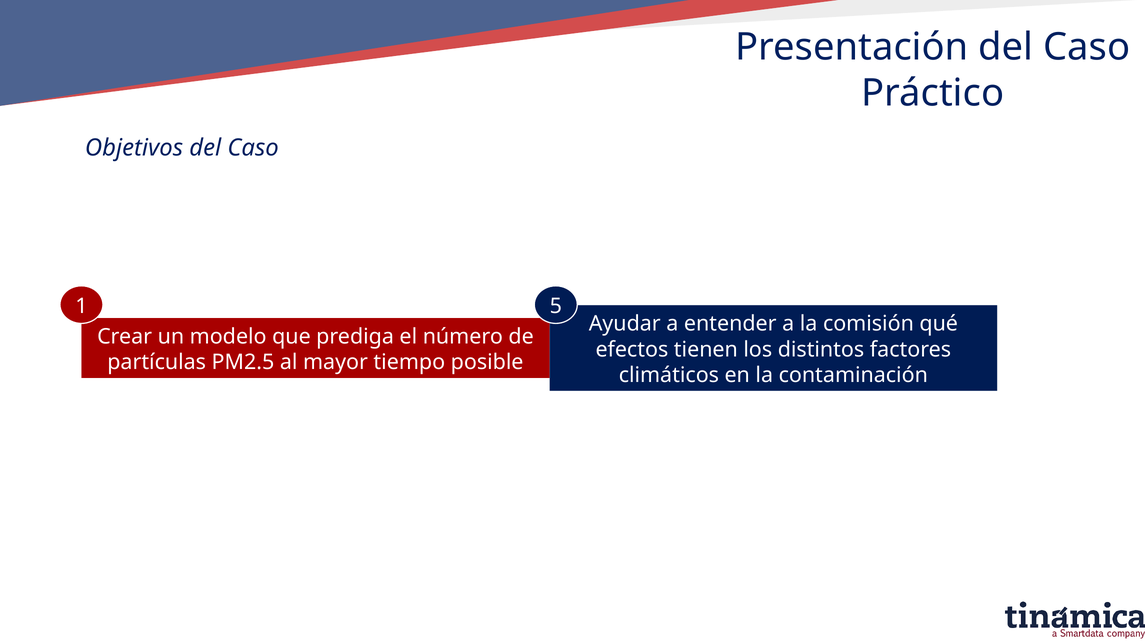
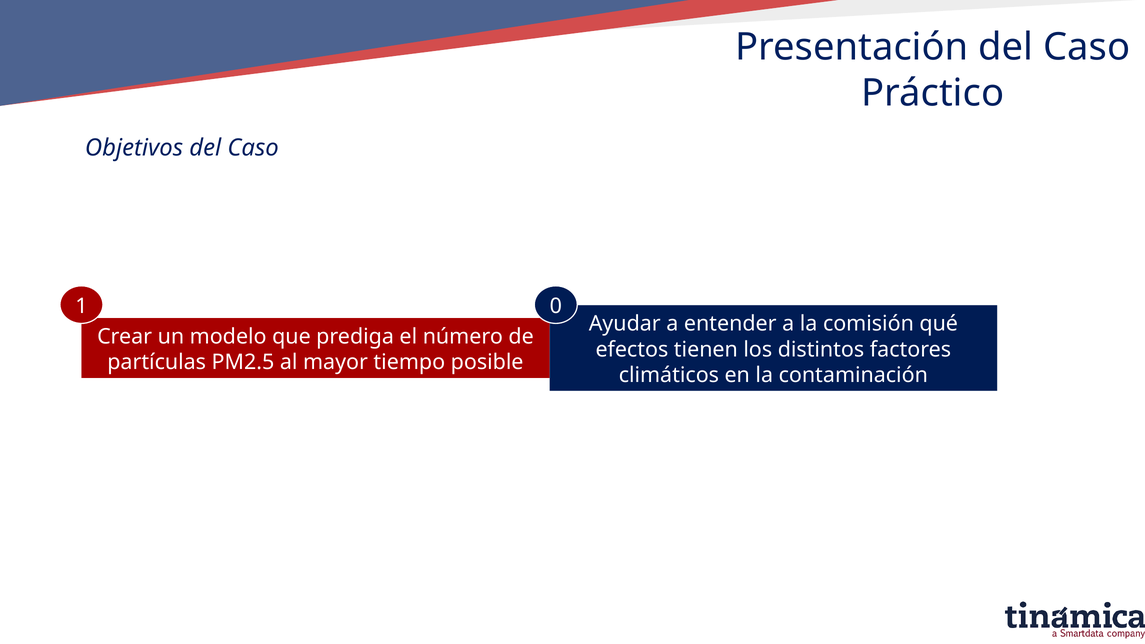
5: 5 -> 0 (556, 306)
